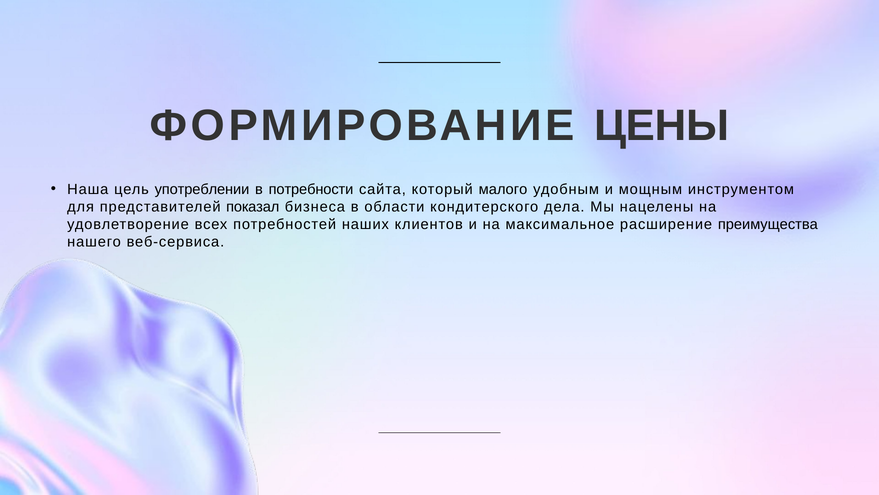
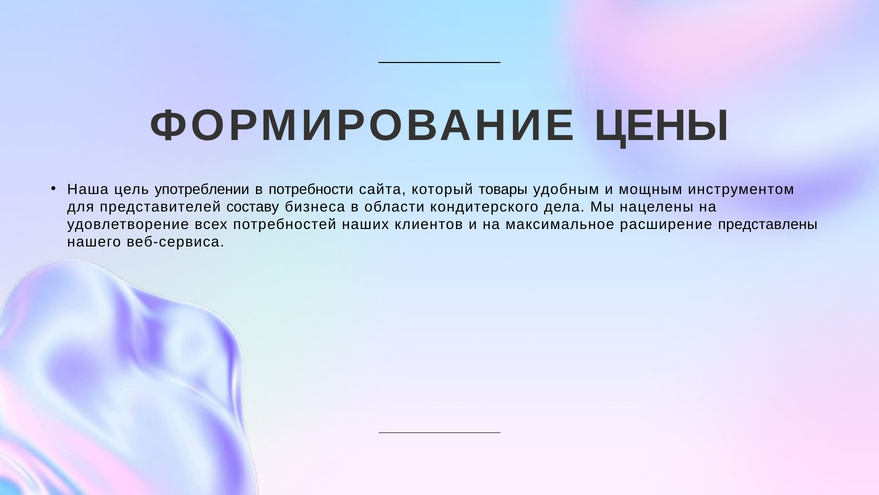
малого: малого -> товары (503, 189)
показал: показал -> составу (253, 207)
преимущества: преимущества -> представлены (768, 224)
